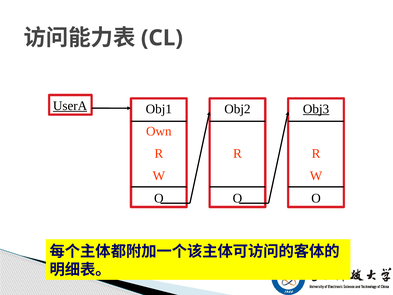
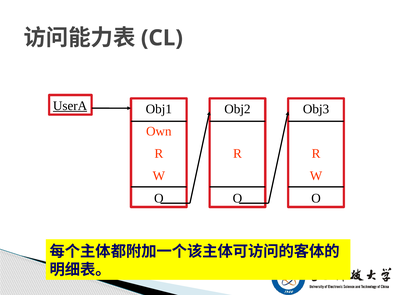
Obj3 underline: present -> none (316, 109)
